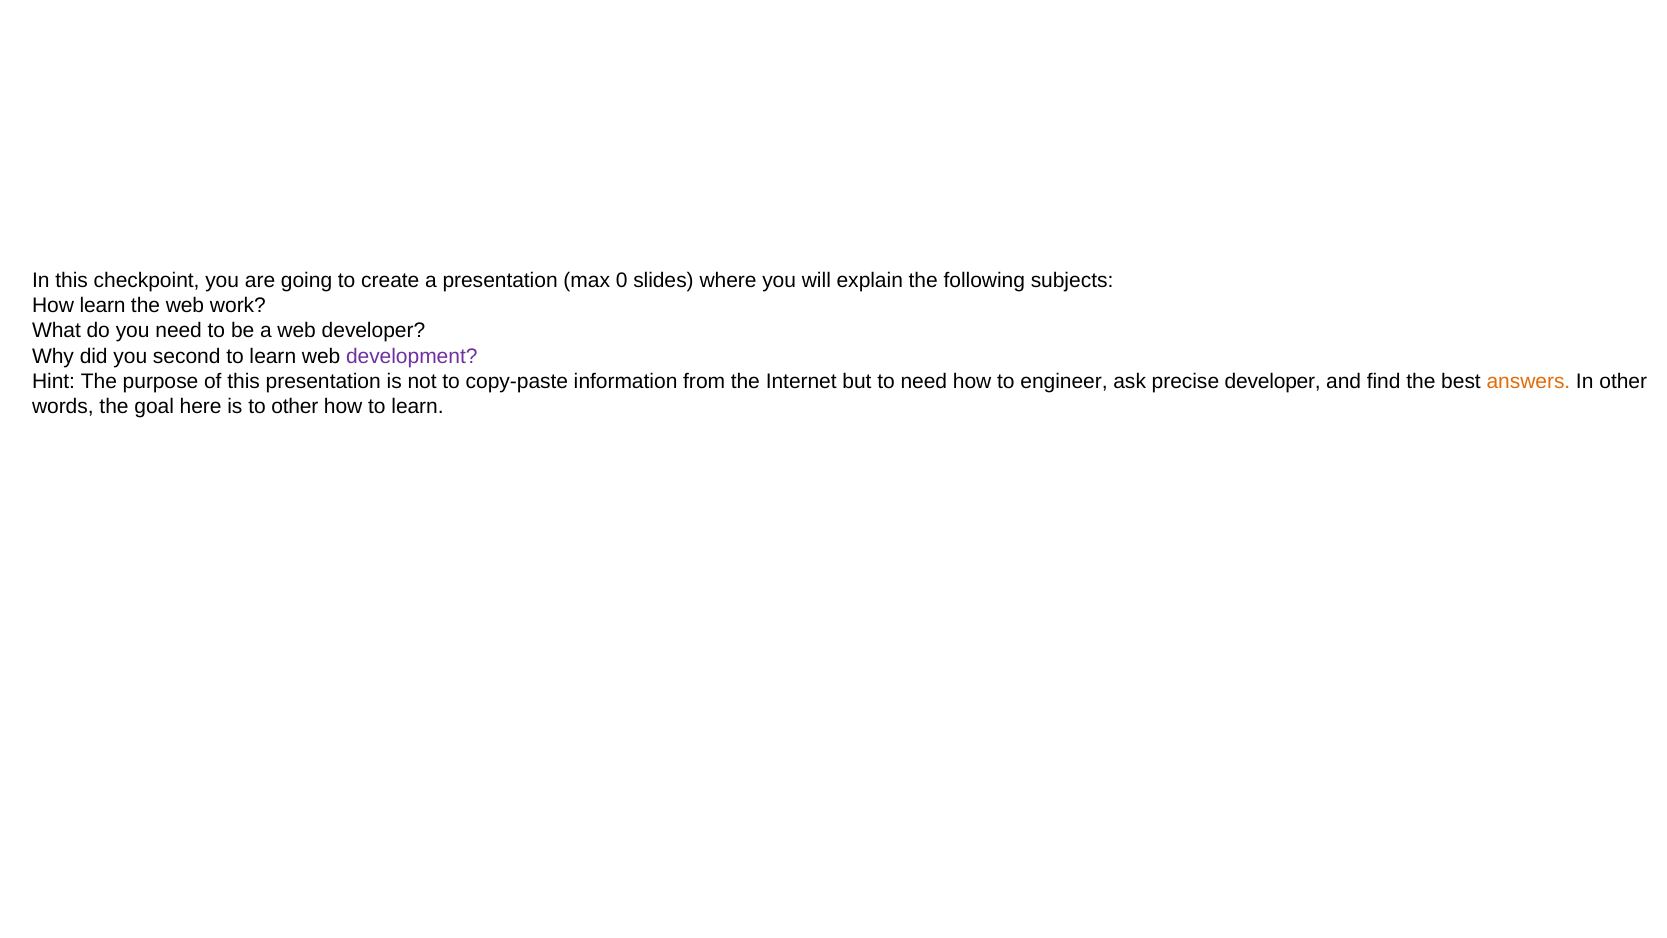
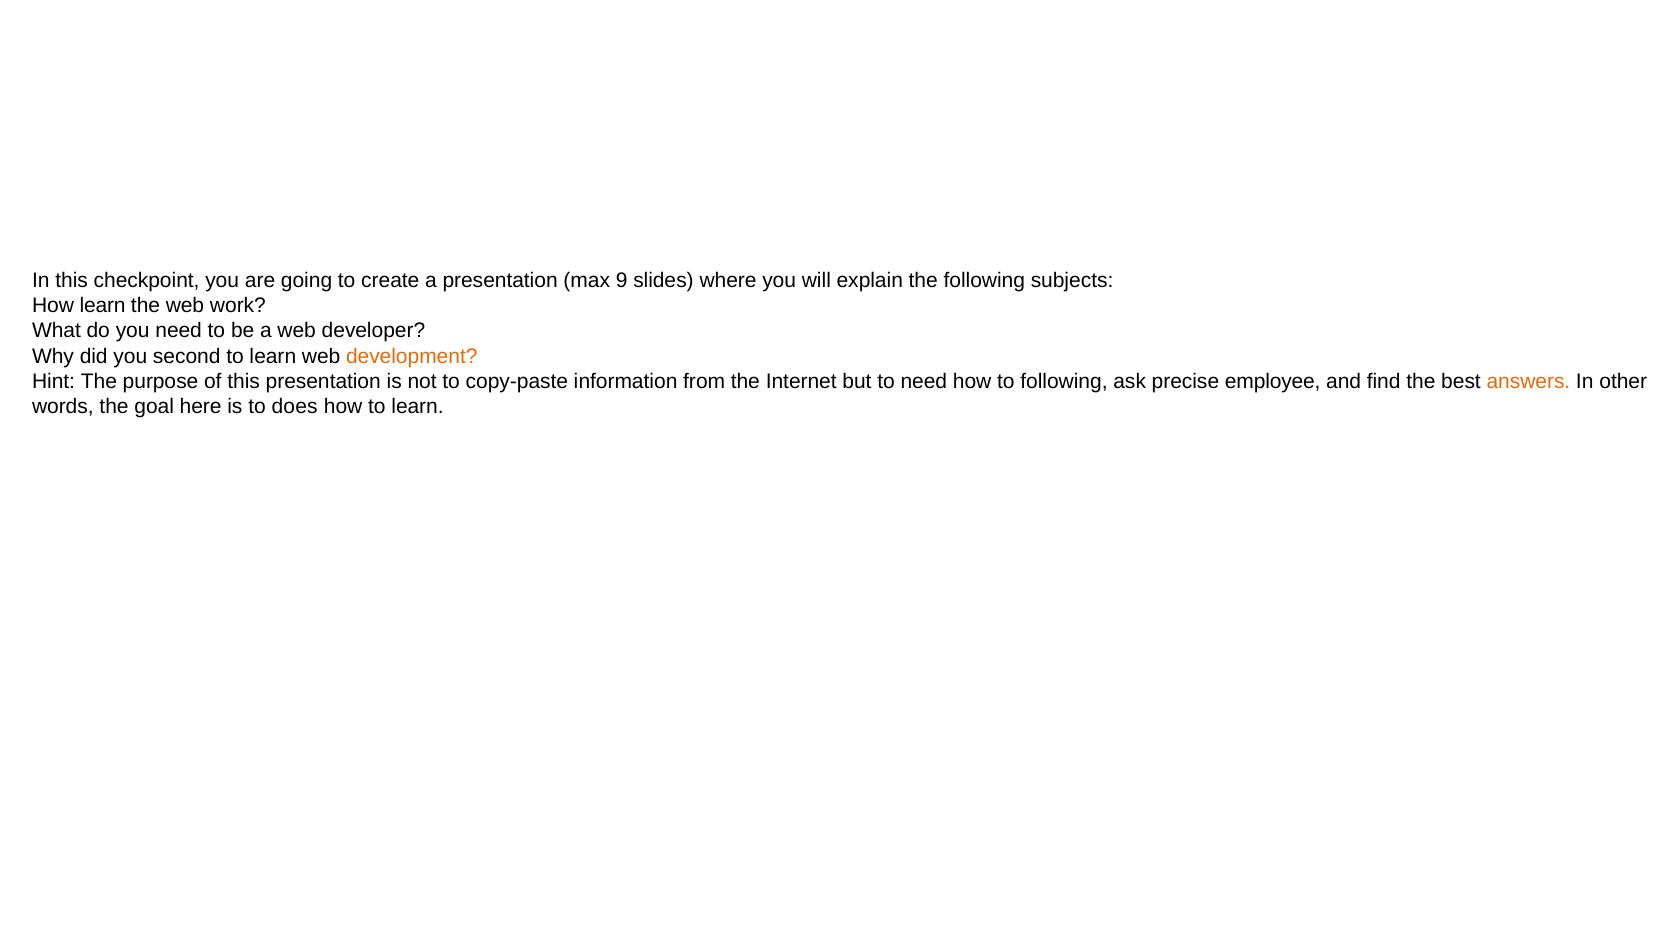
0: 0 -> 9 (622, 280)
development colour: purple -> orange (412, 356)
to engineer: engineer -> following (1064, 381)
precise developer: developer -> employee (1273, 381)
to other: other -> does (295, 407)
